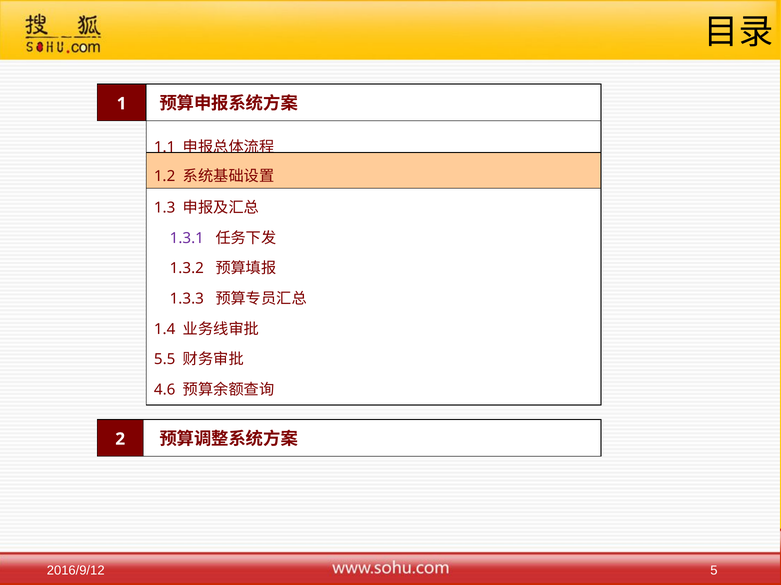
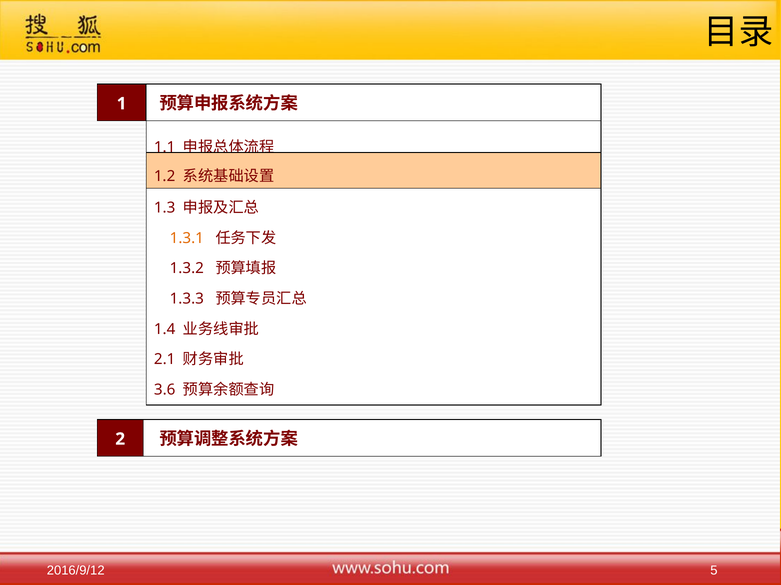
1.3.1 colour: purple -> orange (187, 238)
5.5: 5.5 -> 2.1 (165, 360)
4.6: 4.6 -> 3.6 (165, 390)
